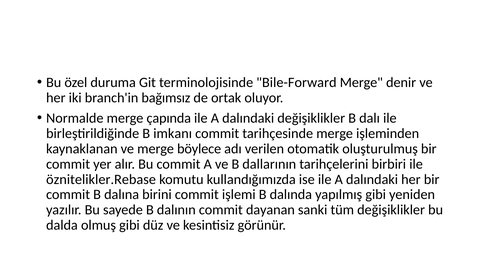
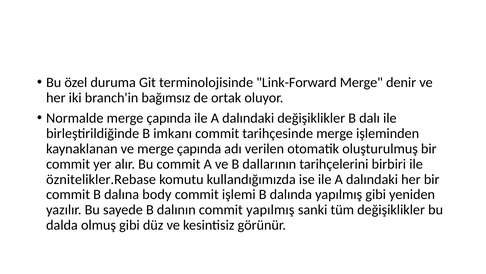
Bile-Forward: Bile-Forward -> Link-Forward (296, 82)
ve merge böylece: böylece -> çapında (199, 148)
birini: birini -> body (157, 194)
commit dayanan: dayanan -> yapılmış (270, 209)
